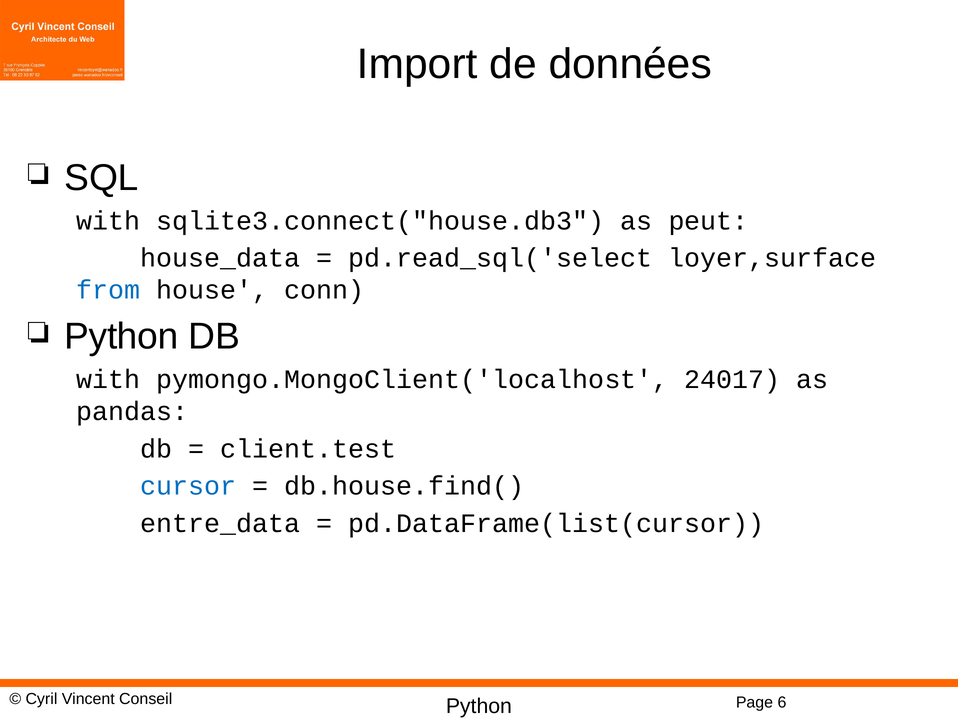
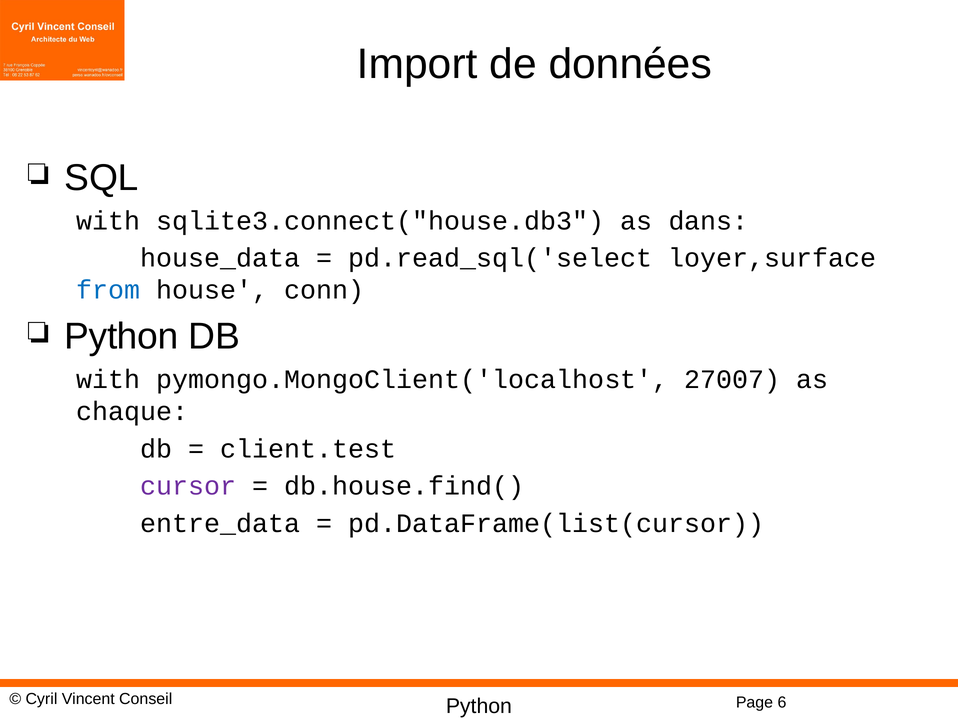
peut: peut -> dans (708, 221)
24017: 24017 -> 27007 (732, 379)
pandas: pandas -> chaque (132, 411)
cursor colour: blue -> purple (188, 486)
